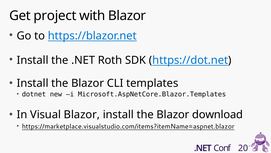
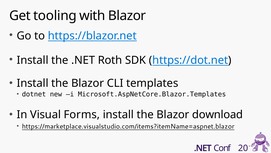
project: project -> tooling (55, 16)
Visual Blazor: Blazor -> Forms (82, 114)
